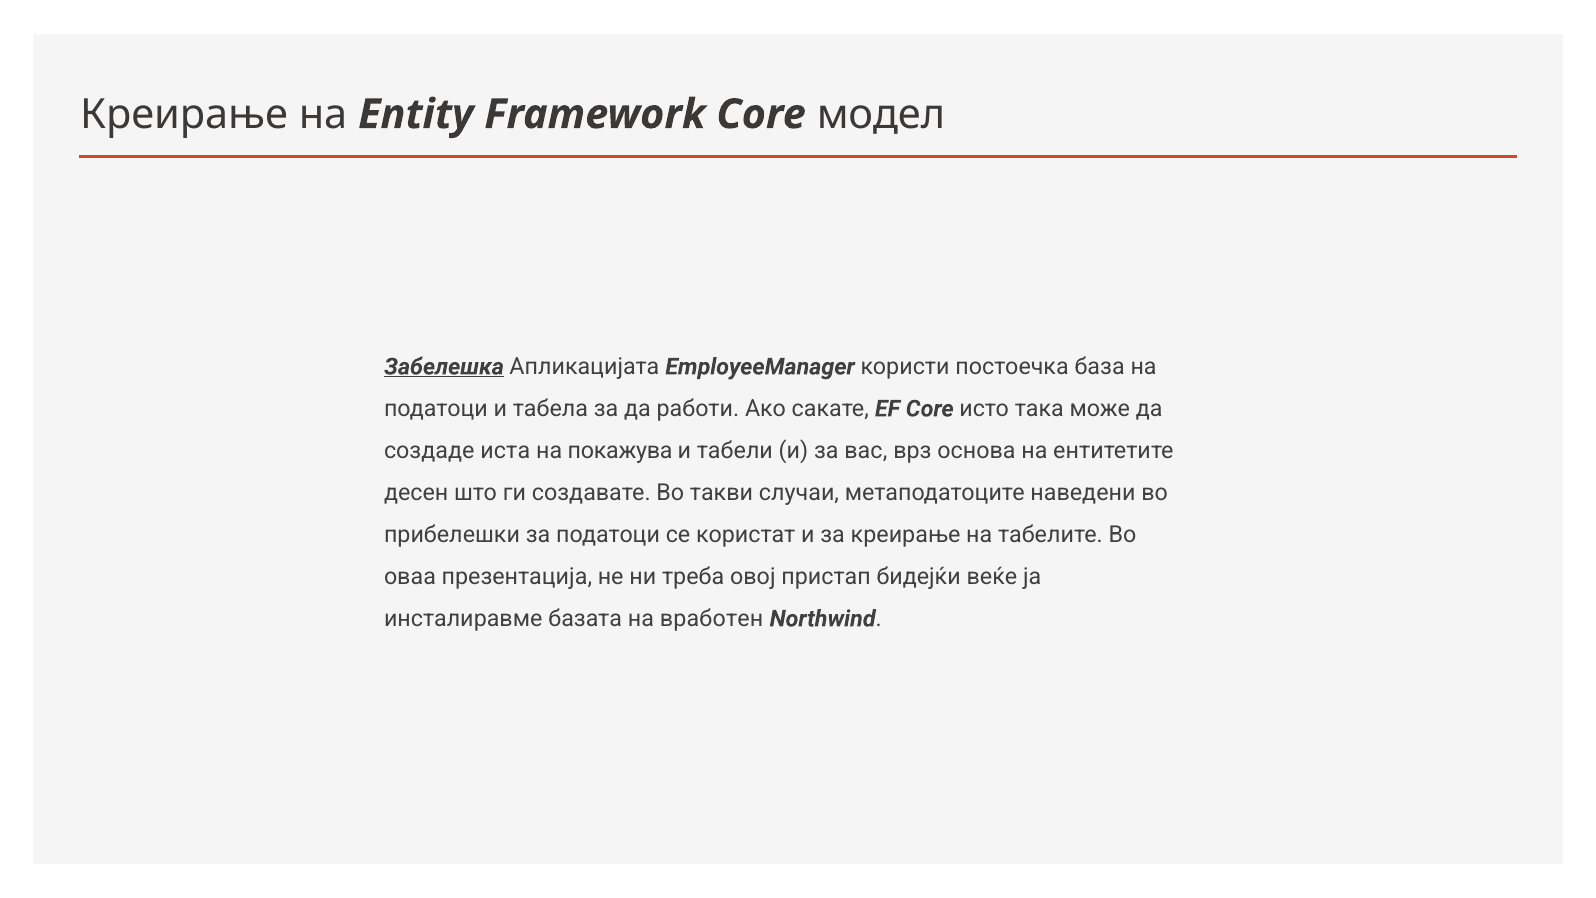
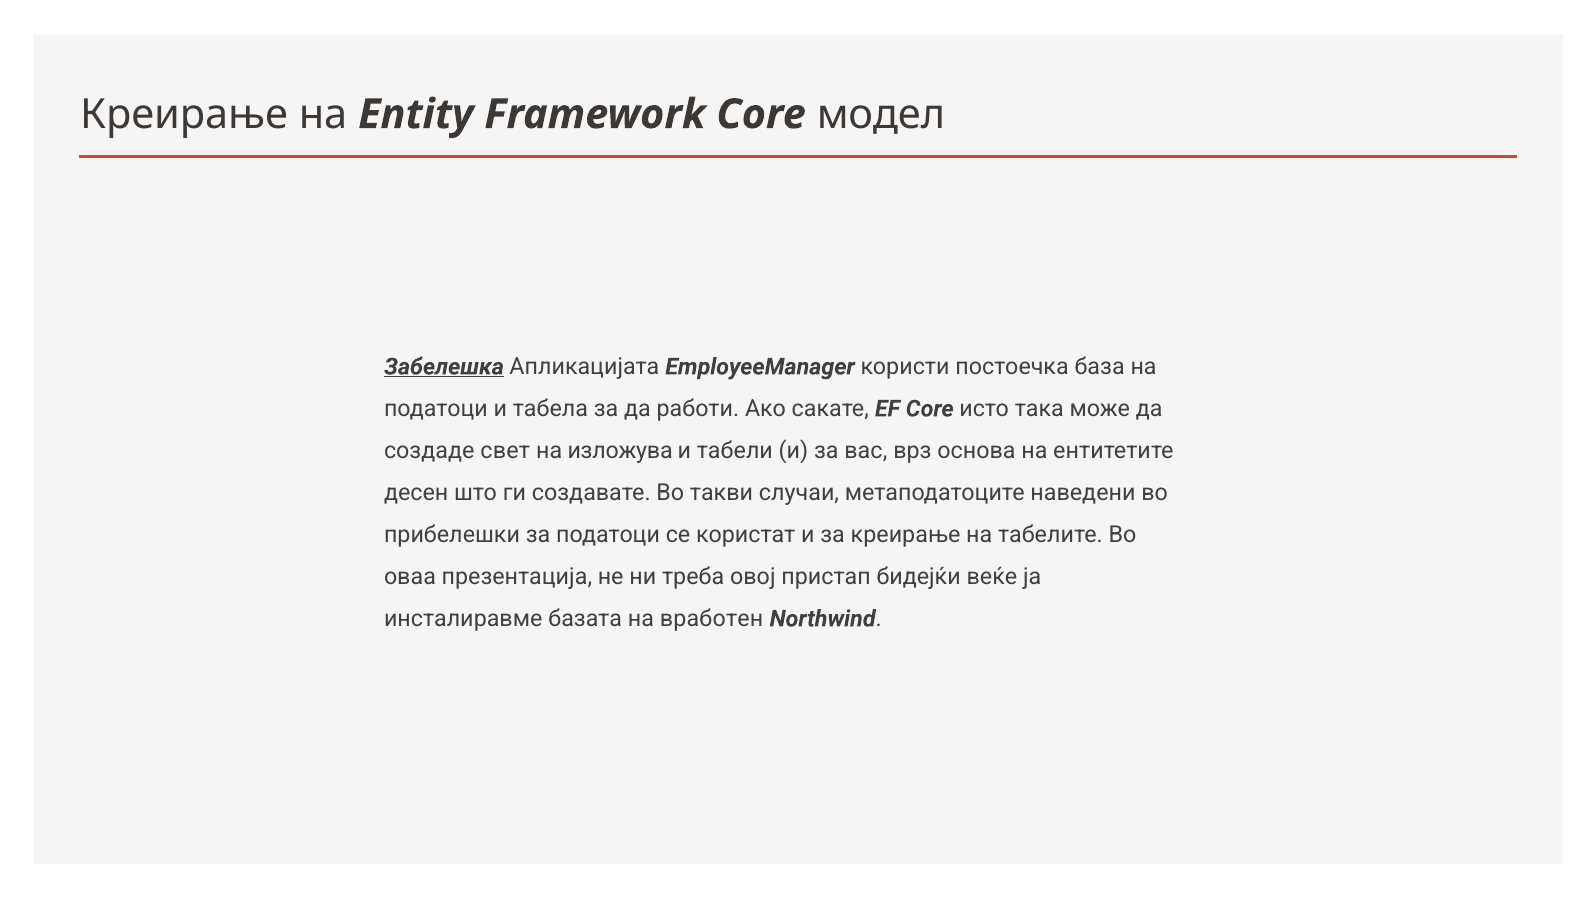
иста: иста -> свет (505, 451)
покажува: покажува -> изложува (620, 451)
